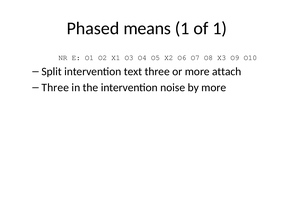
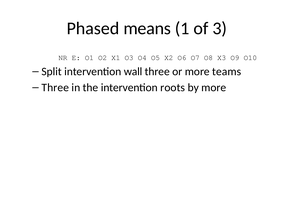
of 1: 1 -> 3 (220, 28)
text: text -> wall (133, 72)
attach: attach -> teams (227, 72)
noise: noise -> roots (173, 88)
